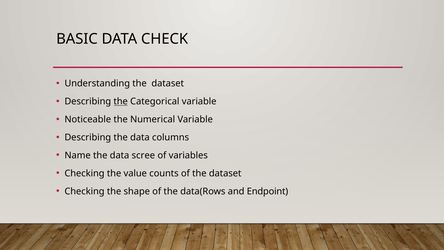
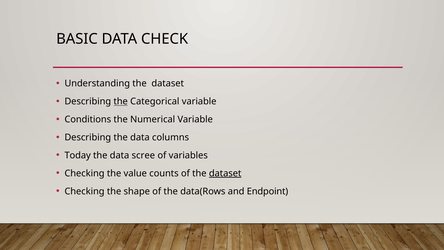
Noticeable: Noticeable -> Conditions (88, 119)
Name: Name -> Today (78, 155)
dataset underline: none -> present (225, 173)
